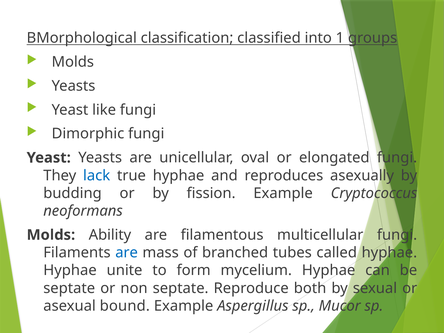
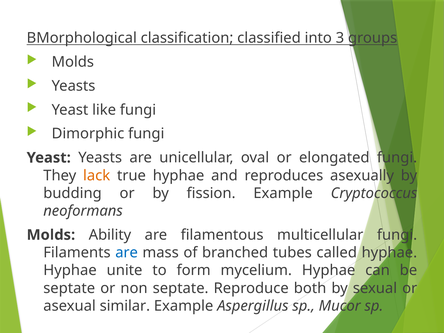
1: 1 -> 3 (340, 38)
lack colour: blue -> orange (97, 175)
bound: bound -> similar (125, 306)
